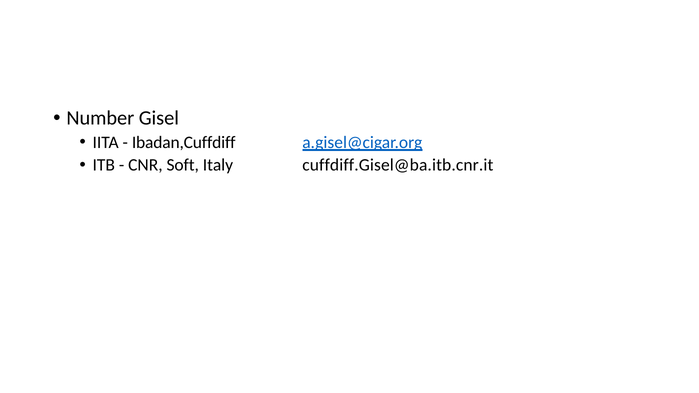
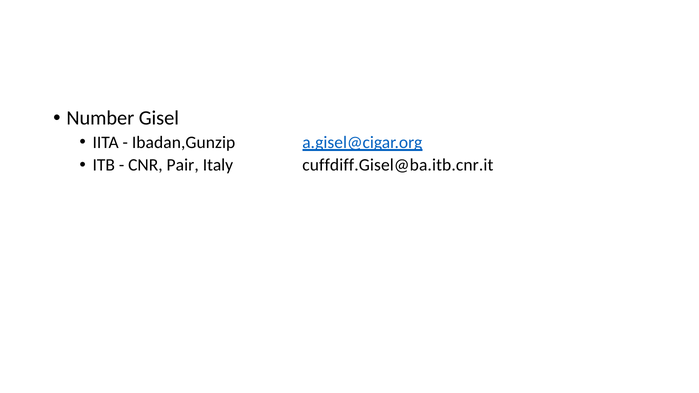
Ibadan,Cuffdiff: Ibadan,Cuffdiff -> Ibadan,Gunzip (184, 143)
Soft: Soft -> Pair (183, 165)
